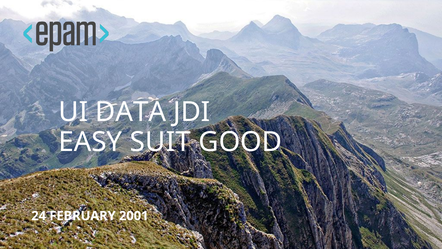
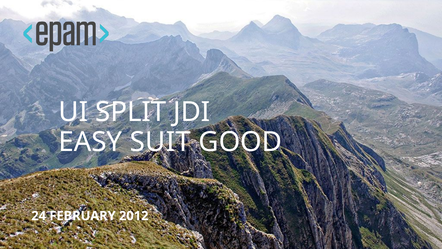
DATA: DATA -> SPLIT (131, 112)
2001: 2001 -> 2012 (134, 216)
